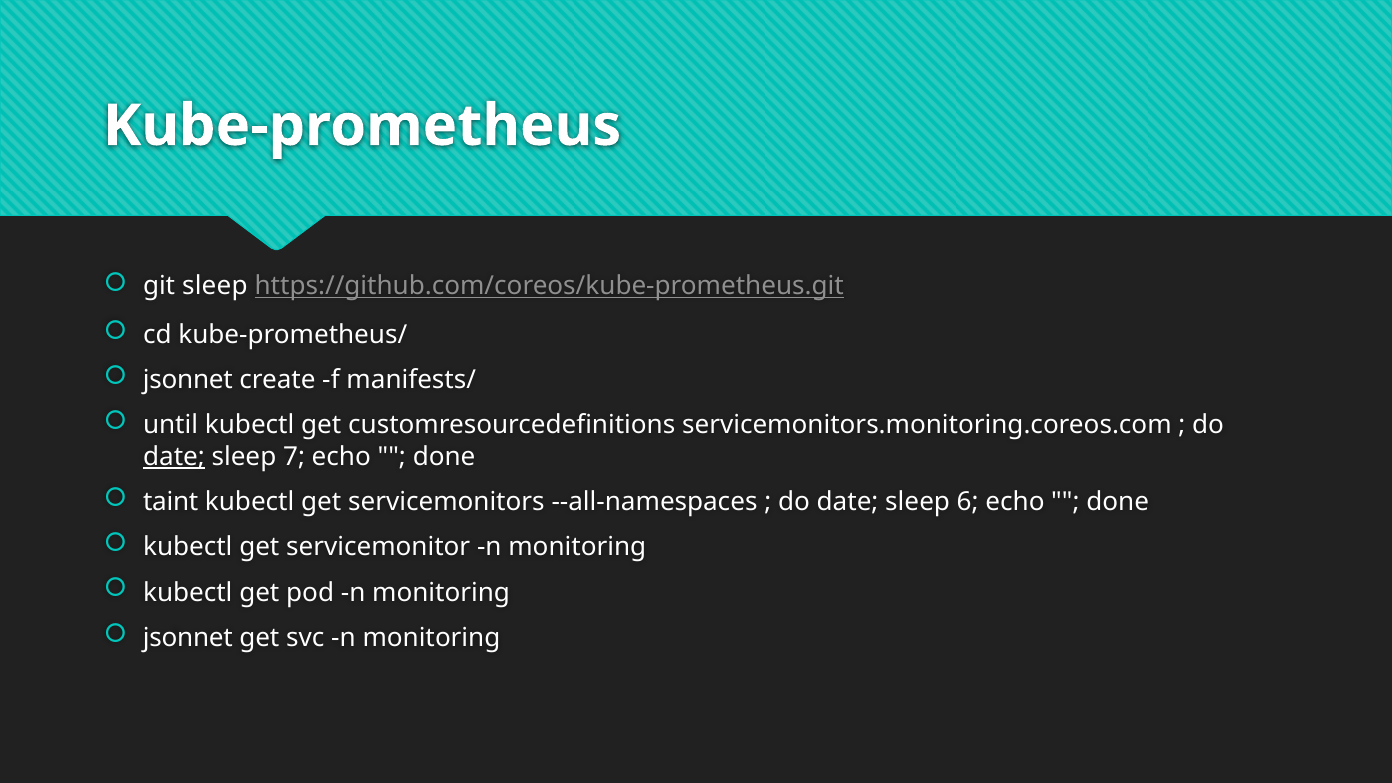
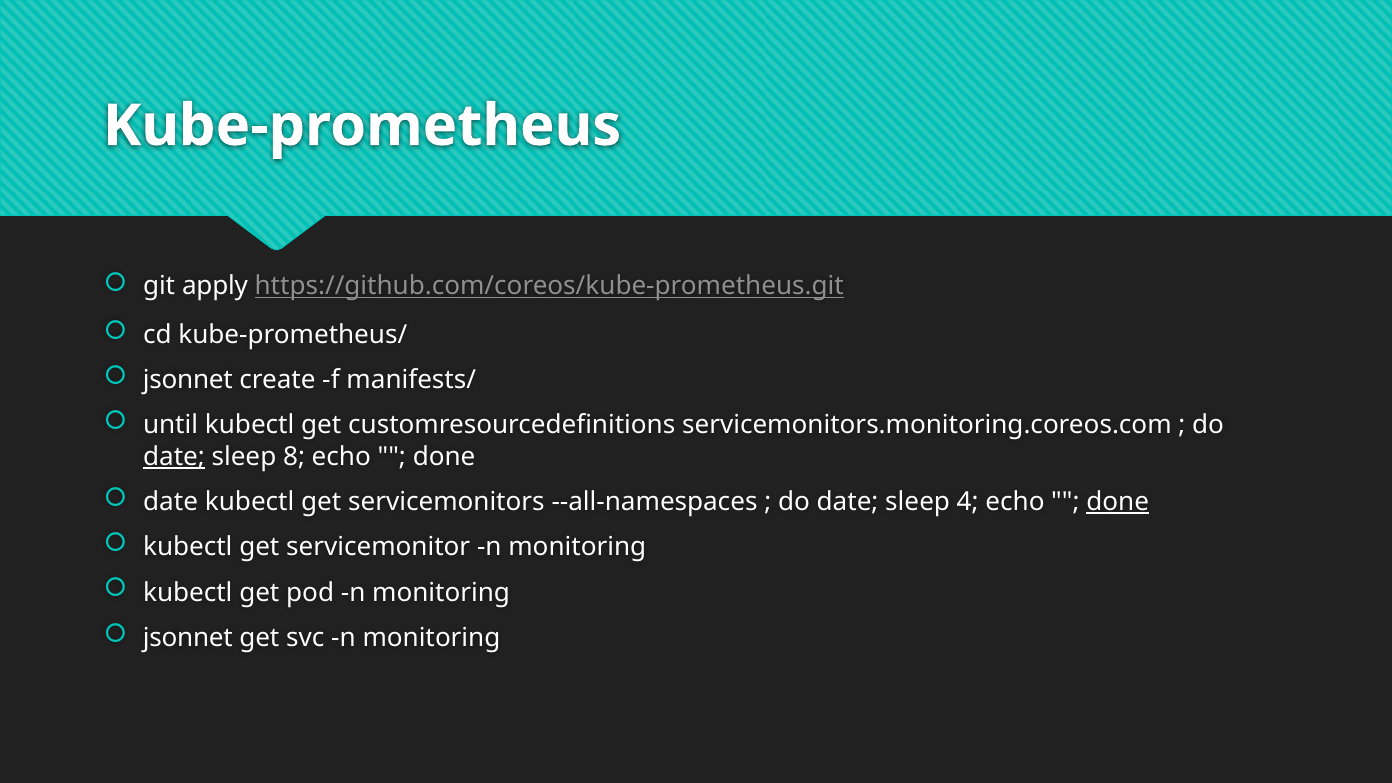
git sleep: sleep -> apply (215, 285)
7: 7 -> 8 (294, 457)
taint: taint -> date (171, 502)
6: 6 -> 4 (968, 502)
done underline: none -> present (1118, 502)
